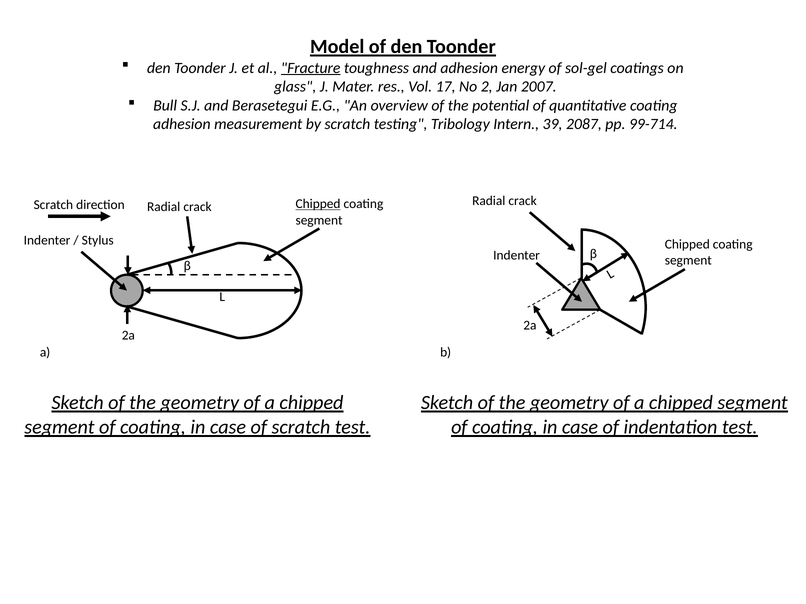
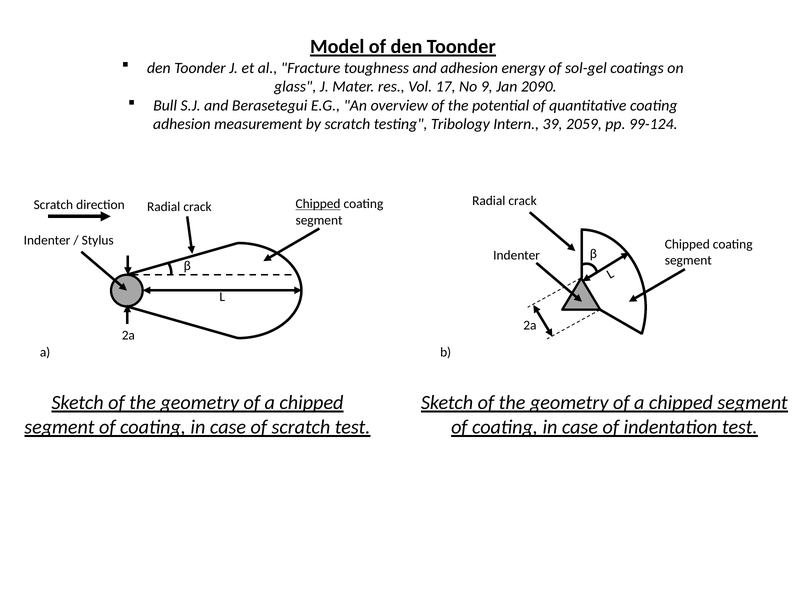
Fracture underline: present -> none (311, 68)
2: 2 -> 9 (487, 87)
2007: 2007 -> 2090 (539, 87)
2087: 2087 -> 2059 (584, 124)
99-714: 99-714 -> 99-124 (653, 124)
